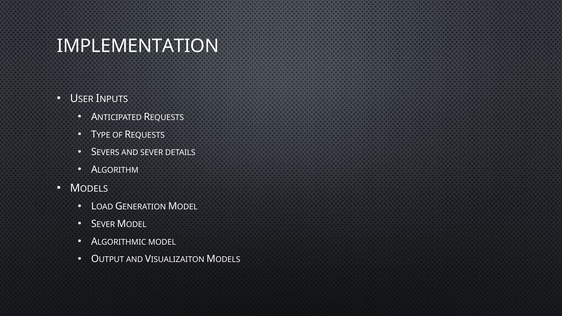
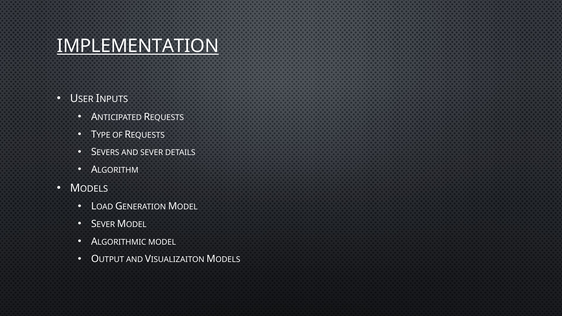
IMPLEMENTATION underline: none -> present (138, 46)
